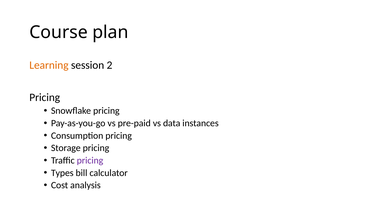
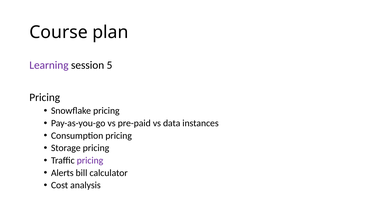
Learning colour: orange -> purple (49, 65)
2: 2 -> 5 (110, 65)
Types: Types -> Alerts (62, 173)
